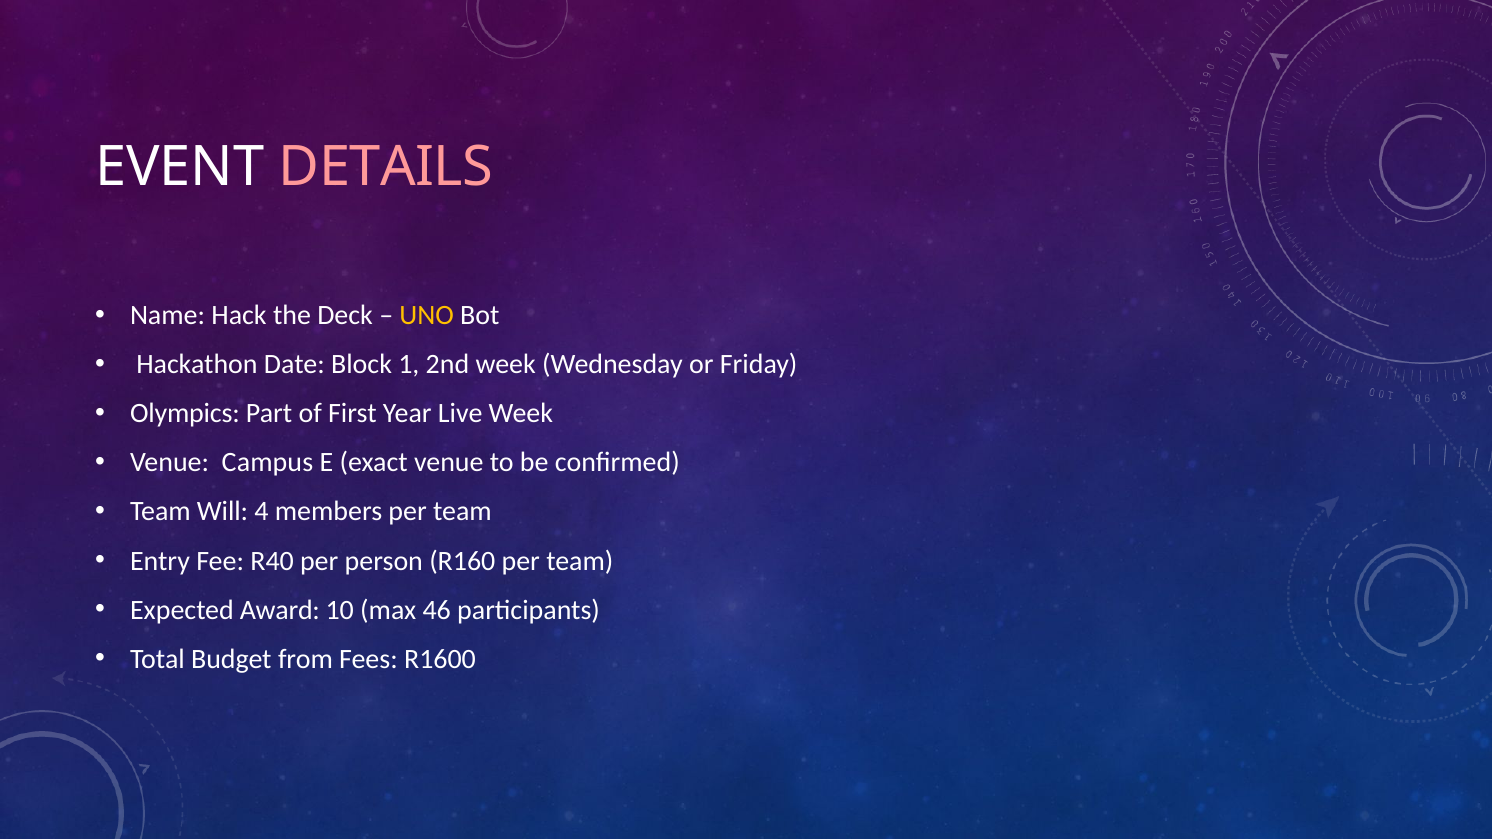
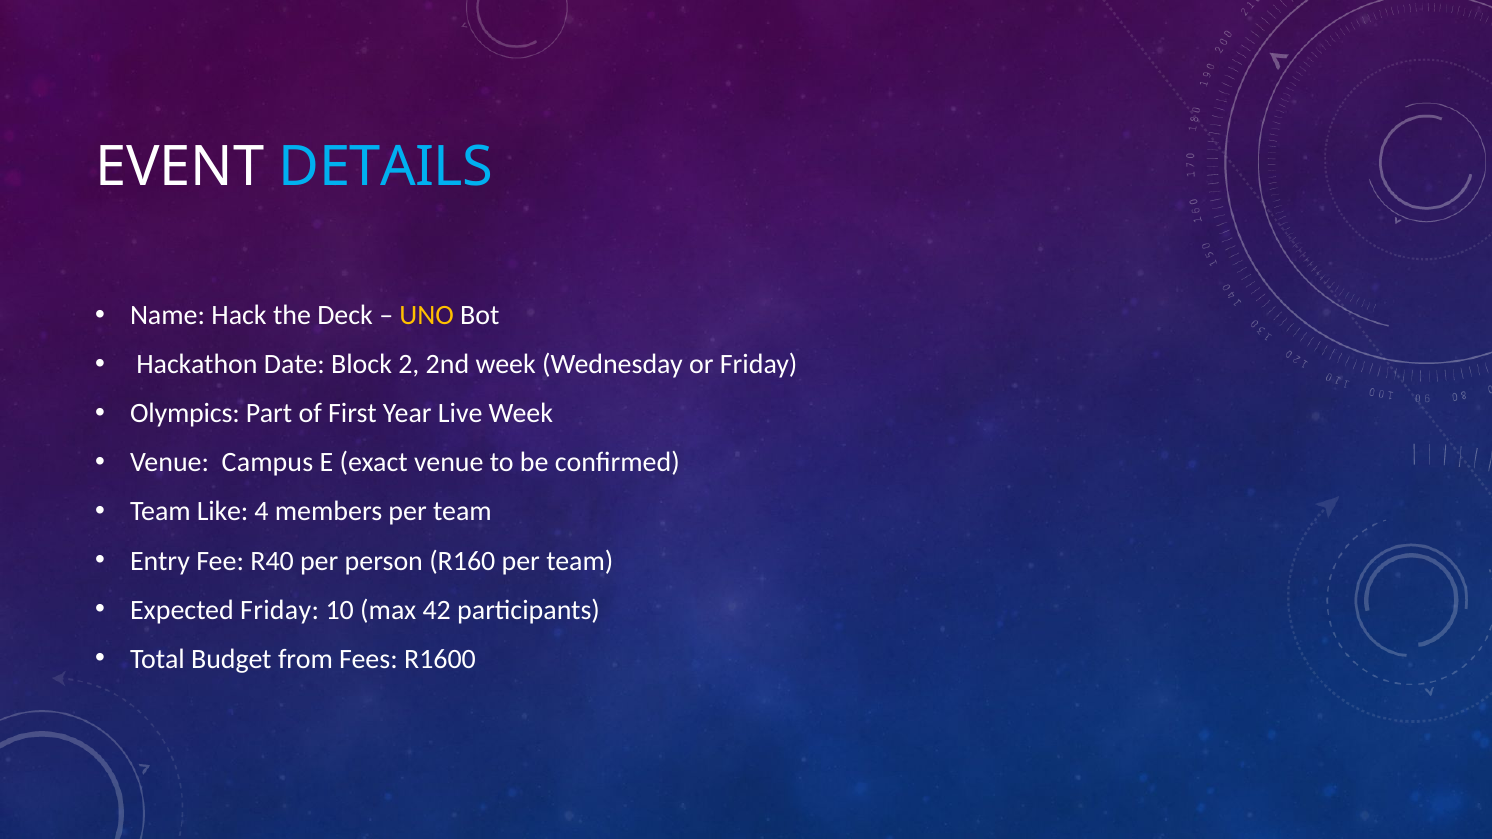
DETAILS colour: pink -> light blue (386, 168)
1: 1 -> 2 (409, 365)
Will: Will -> Like (223, 512)
Expected Award: Award -> Friday (280, 610)
46: 46 -> 42 (437, 610)
